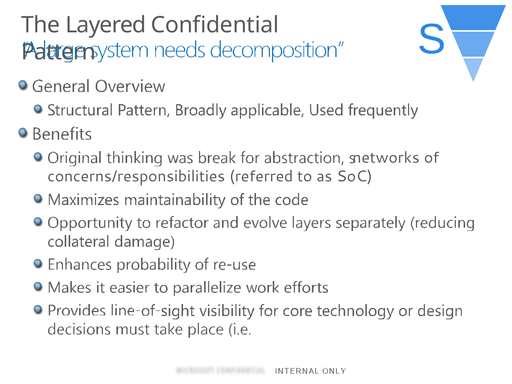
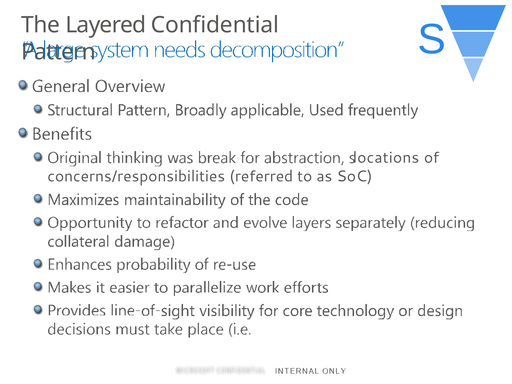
networks: networks -> locations (386, 158)
